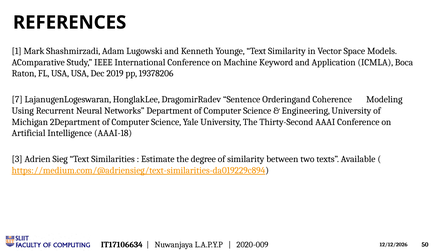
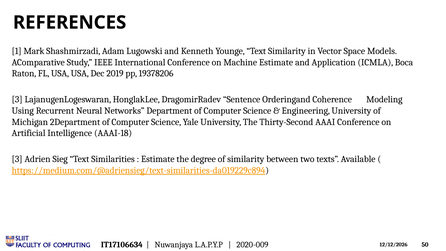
Machine Keyword: Keyword -> Estimate (276, 62)
7: 7 -> 3 (17, 100)
